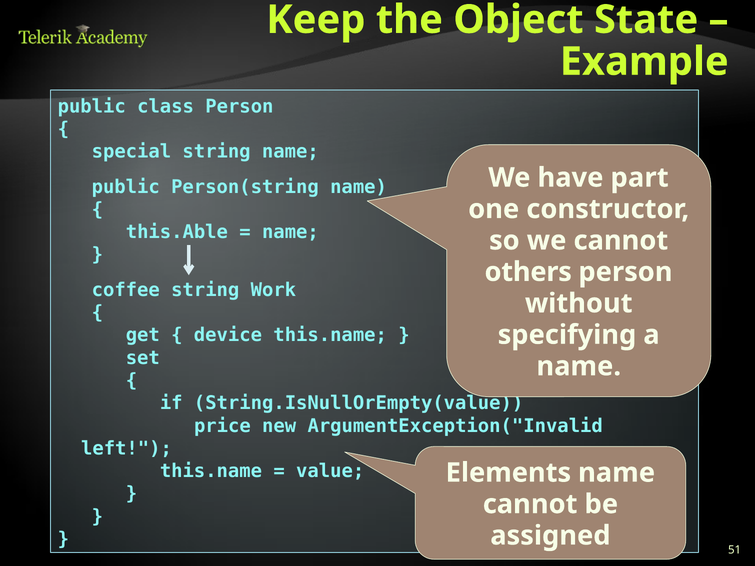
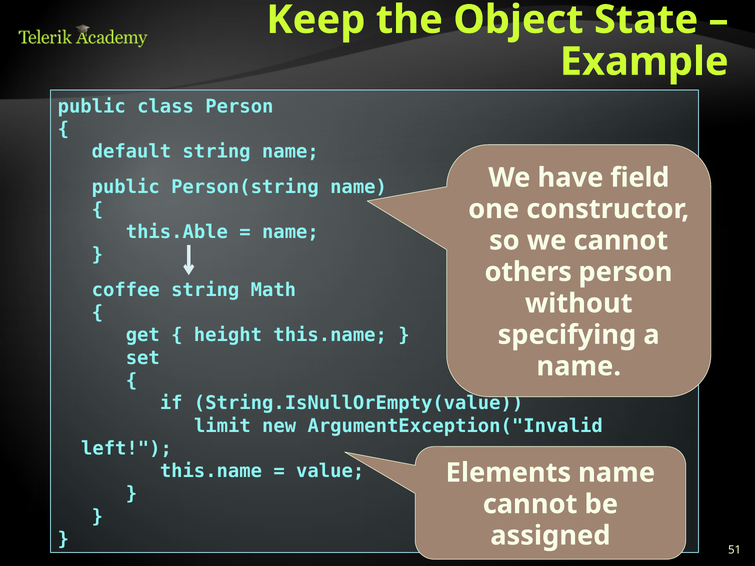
special: special -> default (131, 152)
part: part -> field (640, 178)
Work: Work -> Math (273, 290)
device: device -> height (228, 335)
price: price -> limit (222, 426)
